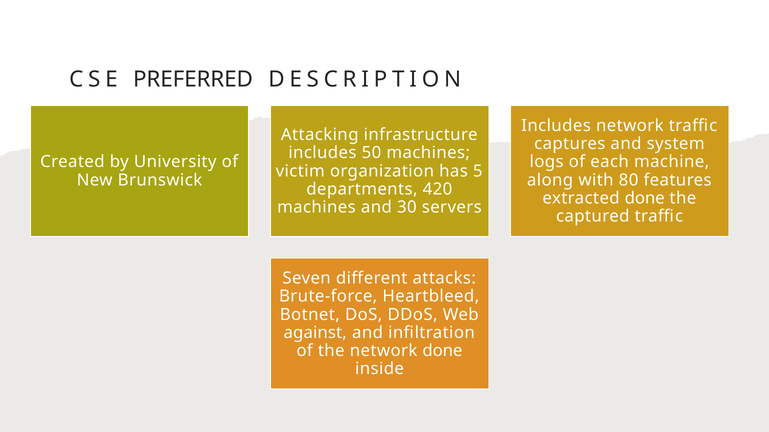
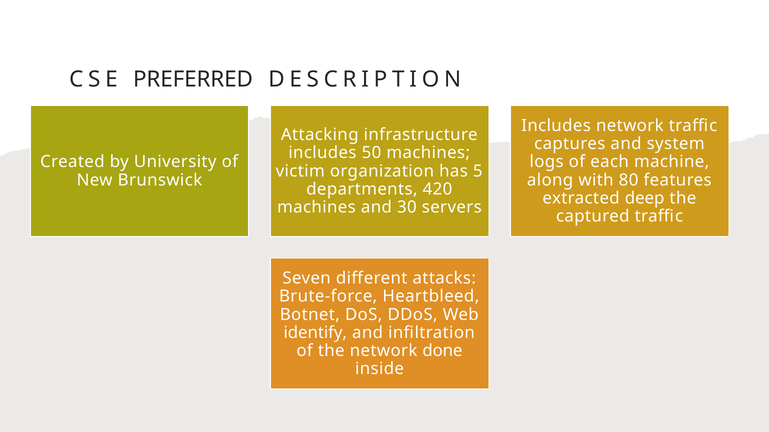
extracted done: done -> deep (645, 198)
against: against -> identify (315, 333)
